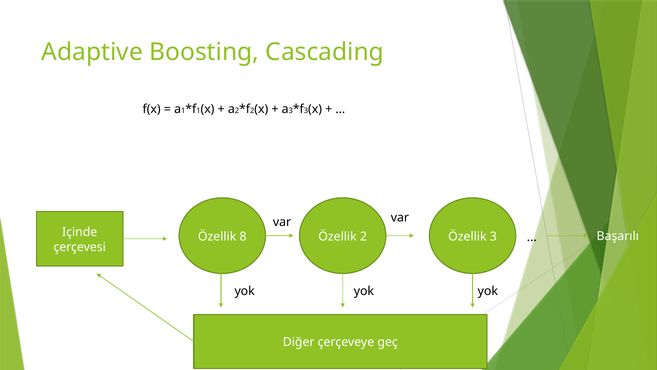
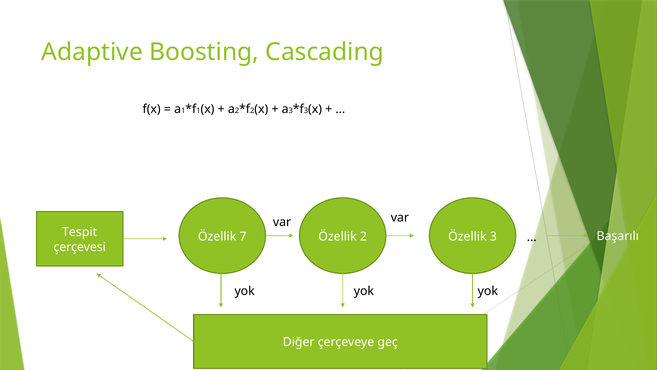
Içinde: Içinde -> Tespit (80, 232)
8: 8 -> 7 (243, 236)
